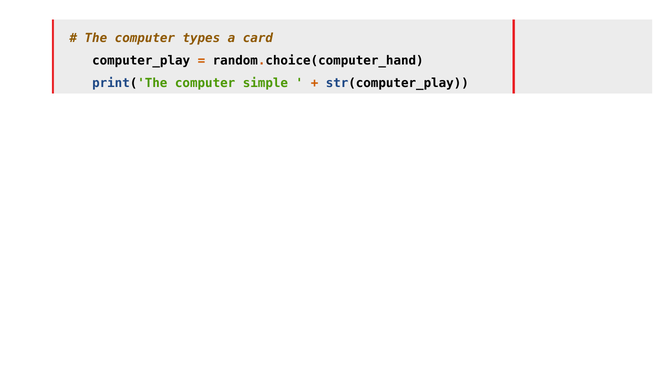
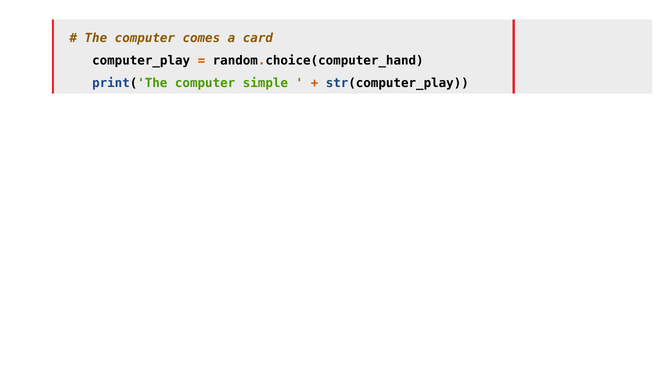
types: types -> comes (201, 38)
